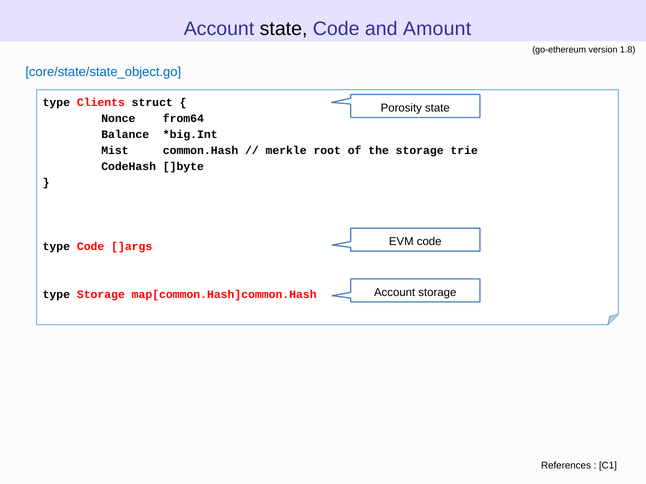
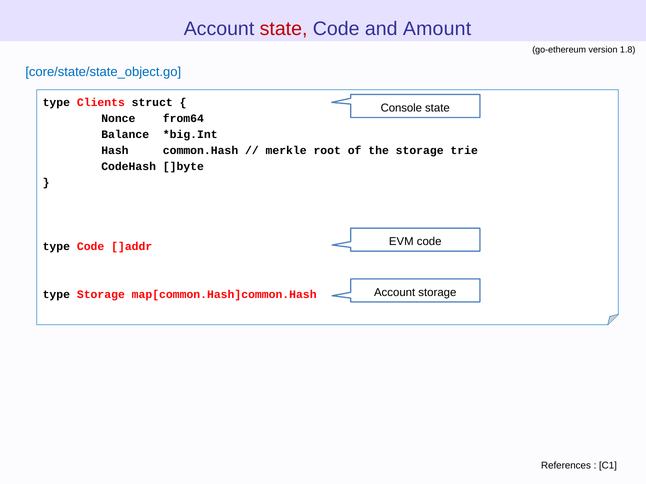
state colour: black -> red (284, 29)
Porosity: Porosity -> Console (401, 108)
Mist: Mist -> Hash (115, 151)
]args: ]args -> ]addr (132, 247)
